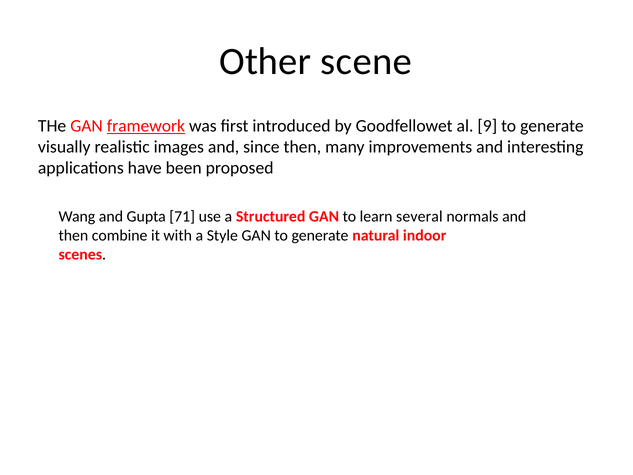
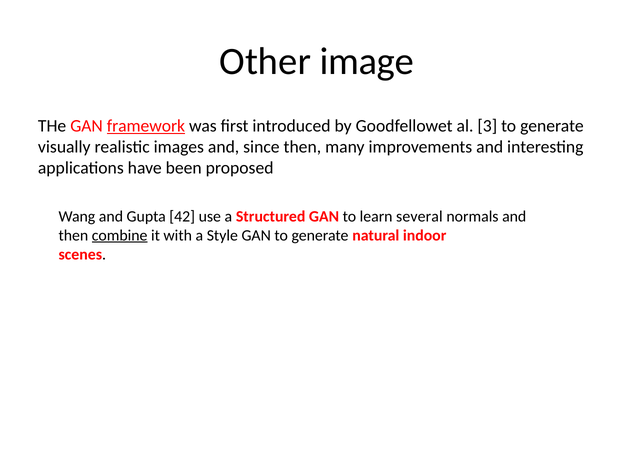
scene: scene -> image (367, 61)
9: 9 -> 3 (487, 126)
71: 71 -> 42 (182, 216)
combine underline: none -> present (120, 235)
